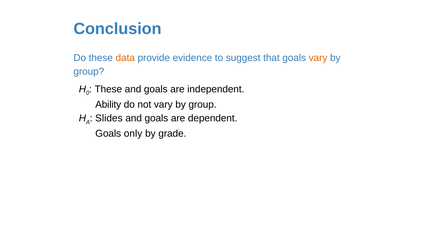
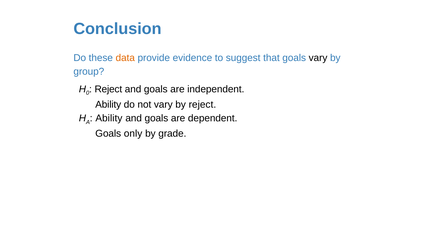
vary colour: orange -> black (318, 58)
These: These -> Reject (108, 89)
not vary by group: group -> reject (202, 104)
Slides: Slides -> Ability (109, 118)
